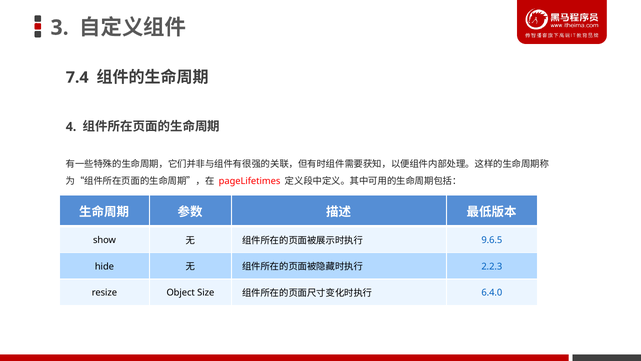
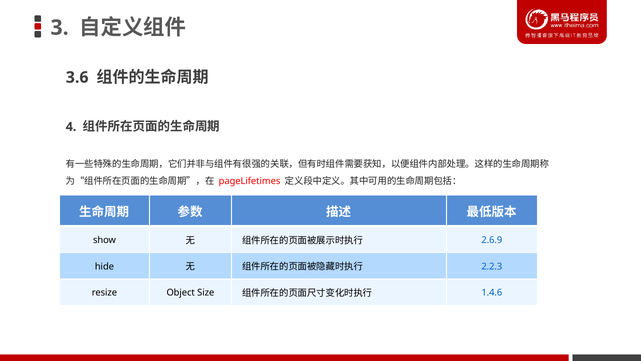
7.4: 7.4 -> 3.6 (77, 77)
9.6.5: 9.6.5 -> 2.6.9 (492, 240)
6.4.0: 6.4.0 -> 1.4.6 (492, 292)
